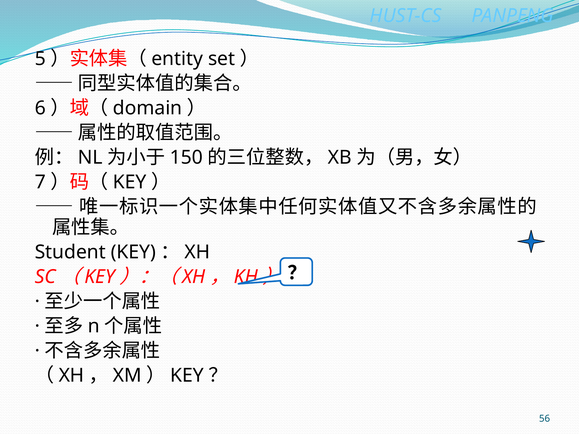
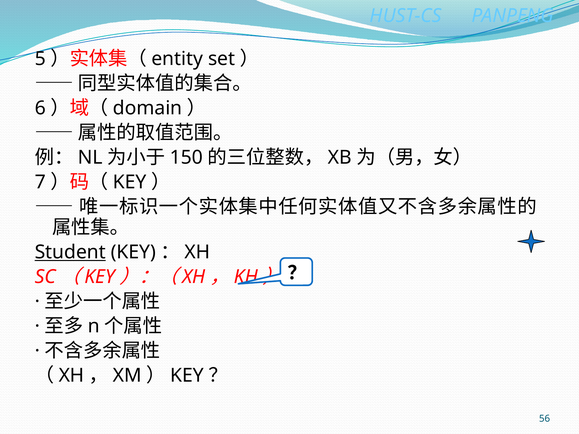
Student underline: none -> present (70, 252)
